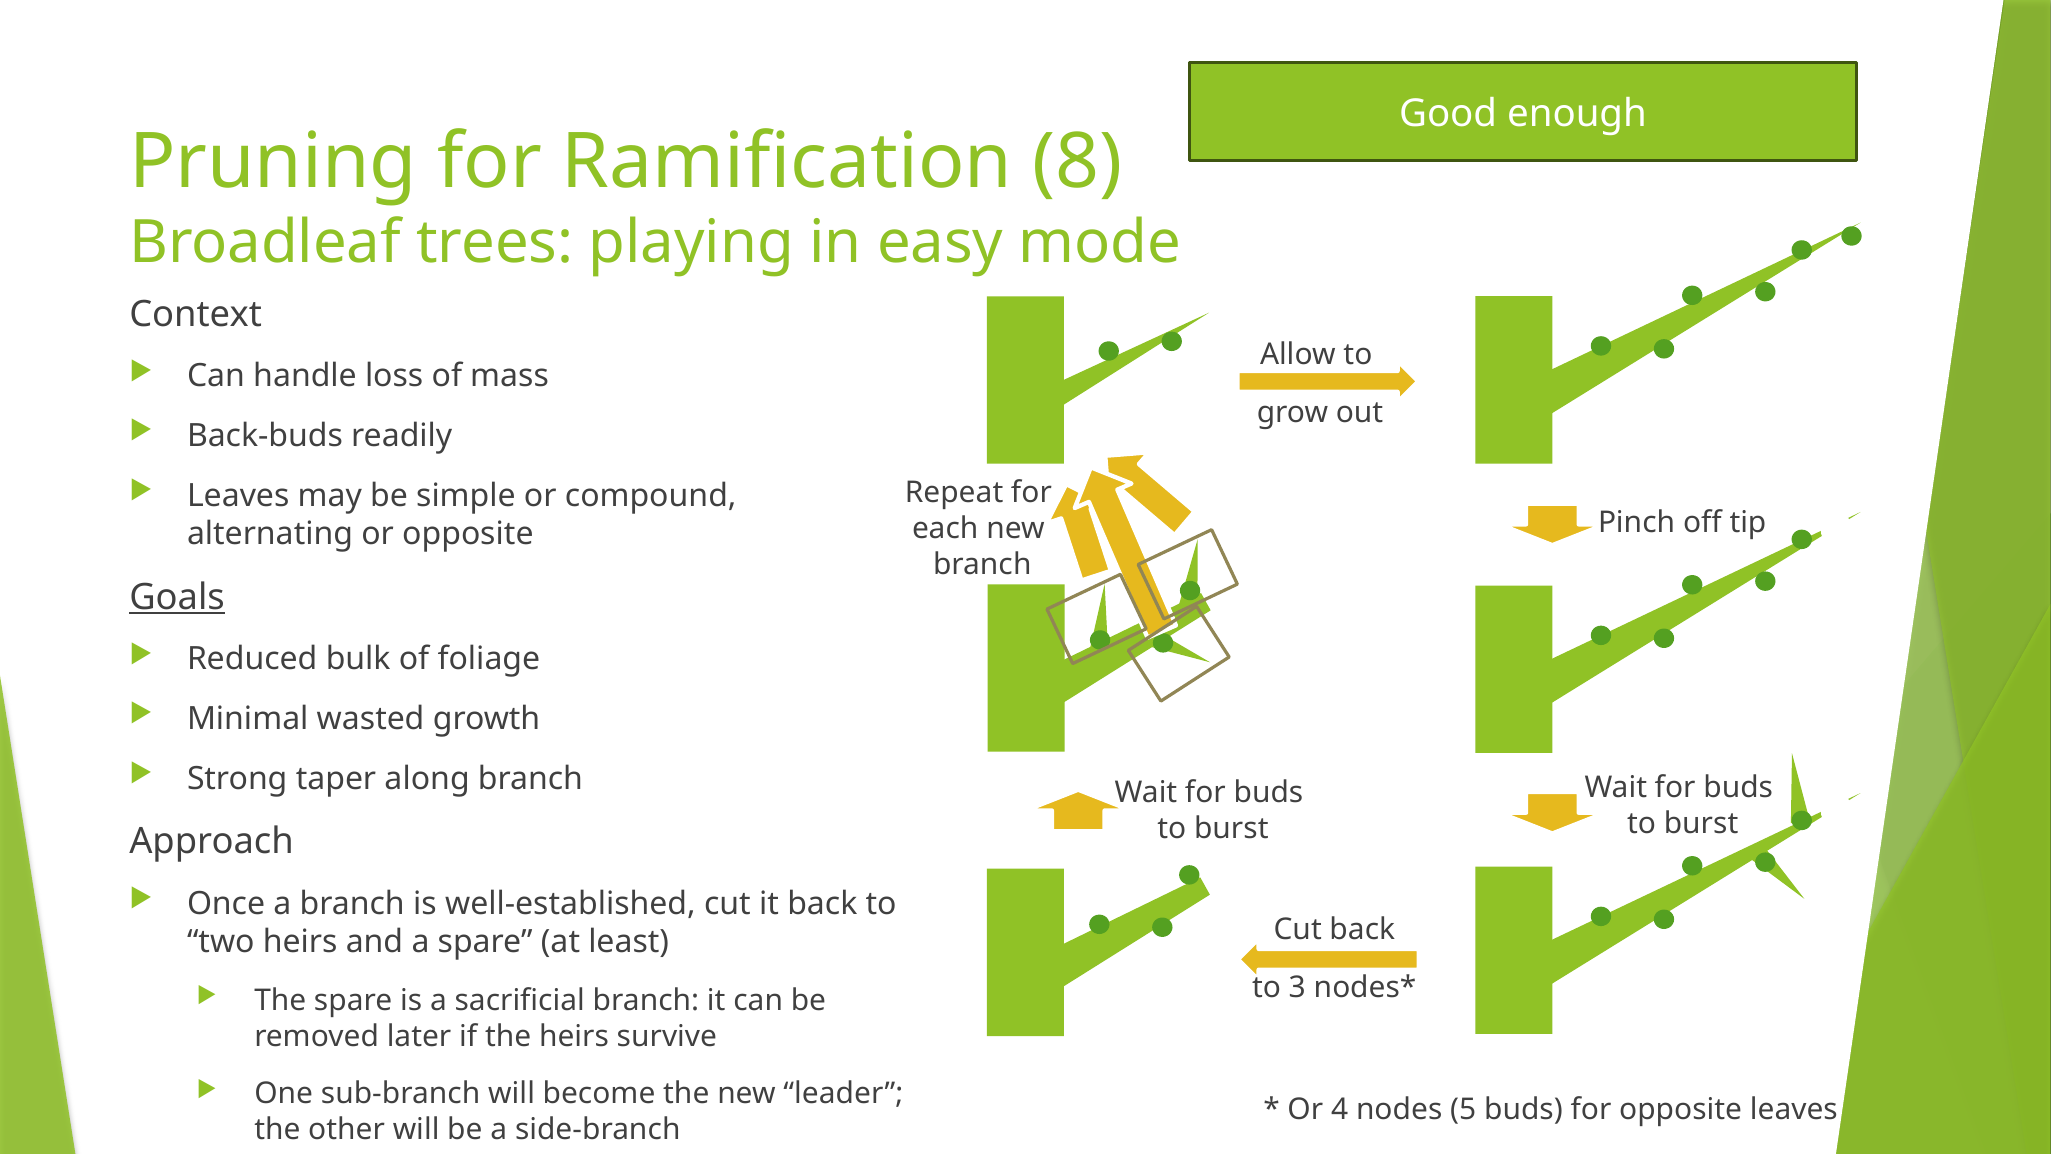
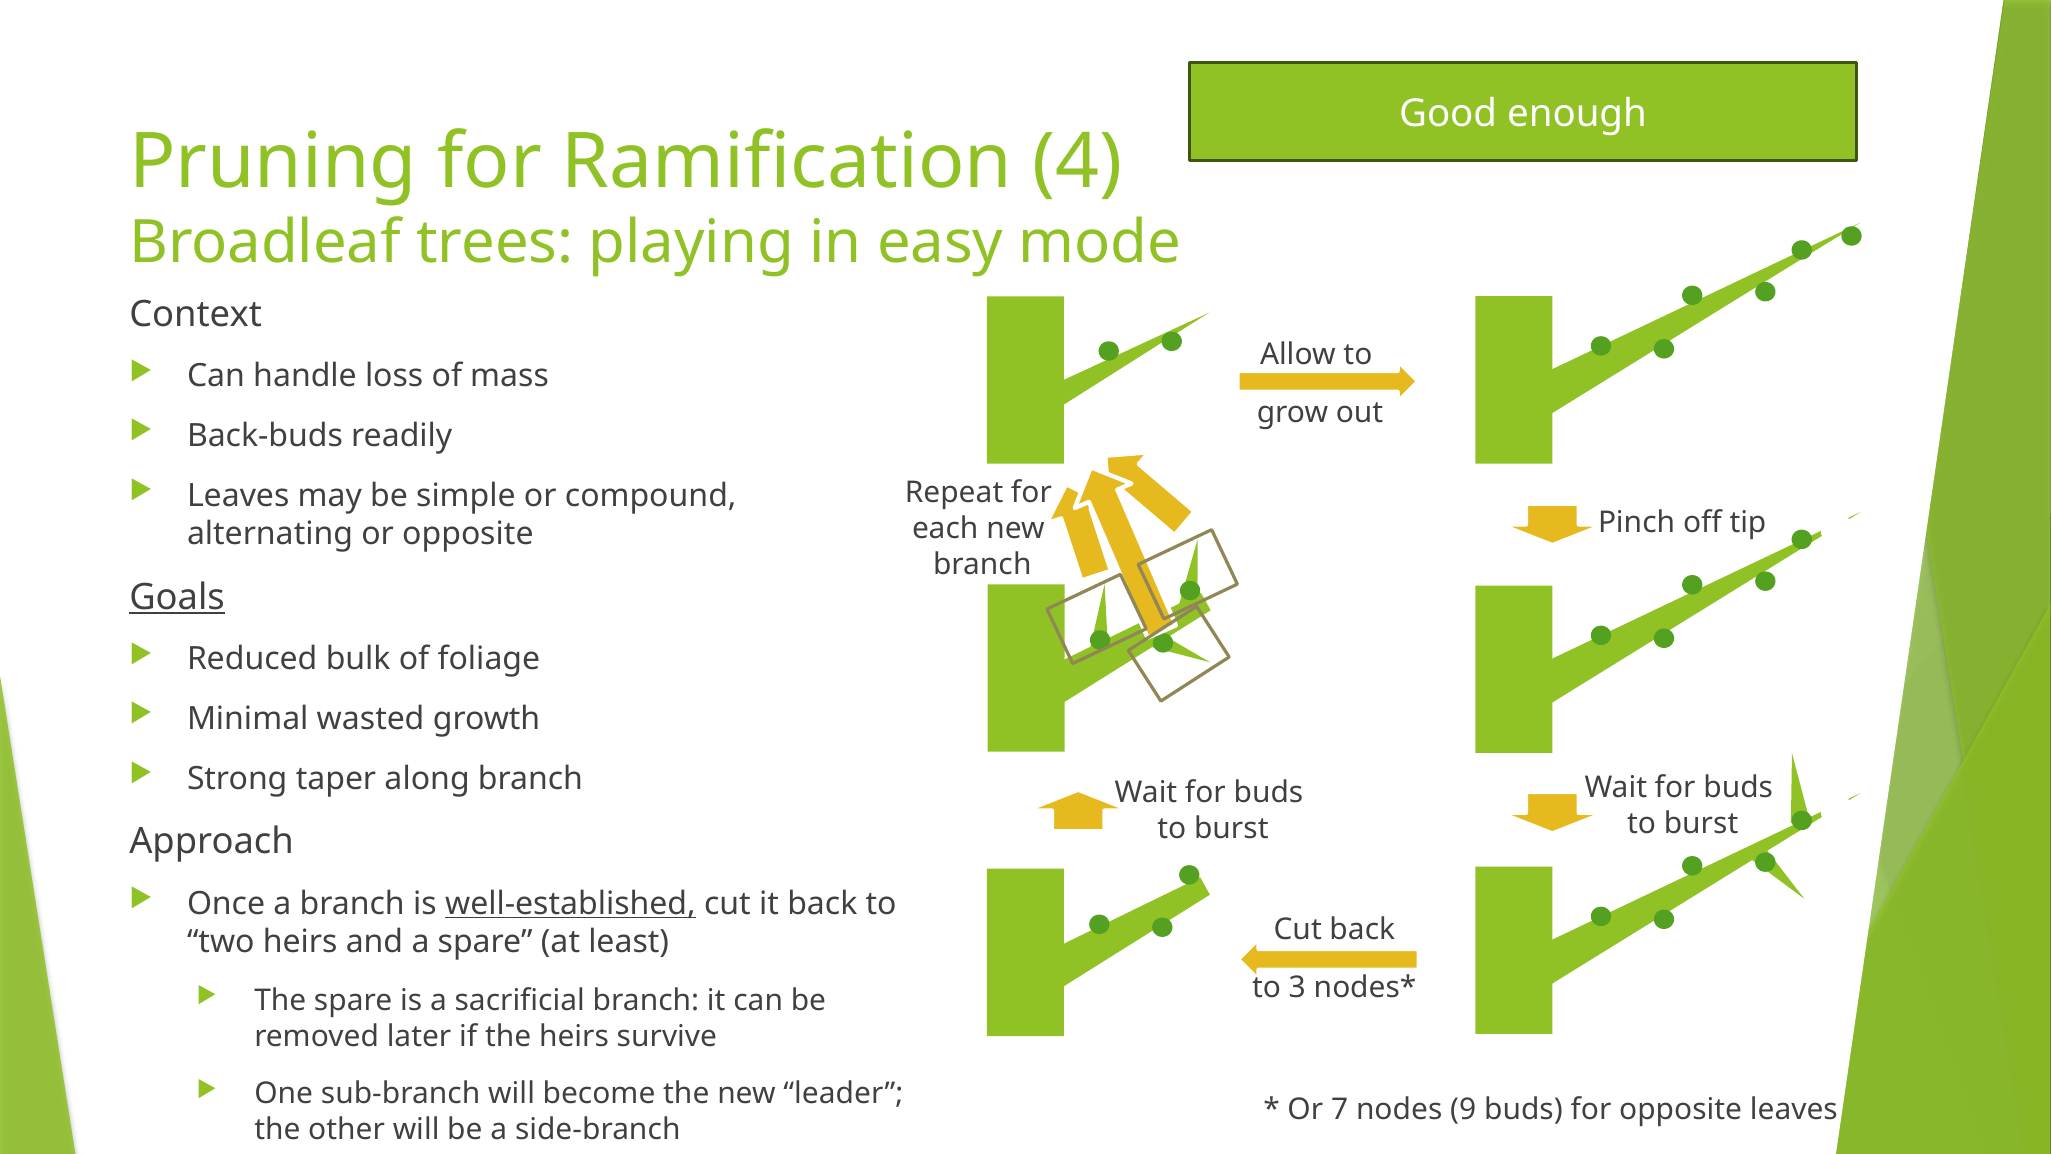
8: 8 -> 4 (1077, 162)
well-established underline: none -> present (570, 903)
4: 4 -> 7 (1340, 1109)
5: 5 -> 9 (1463, 1109)
